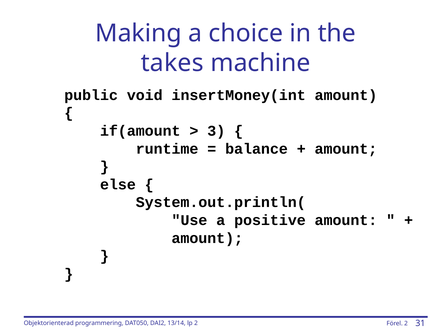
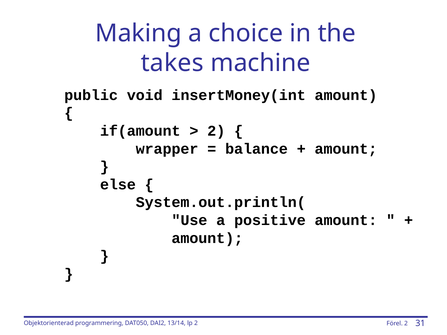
3: 3 -> 2 (216, 131)
runtime: runtime -> wrapper (167, 149)
